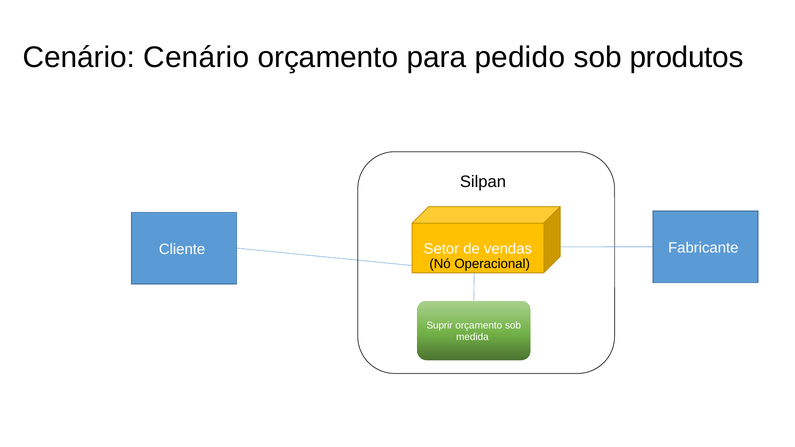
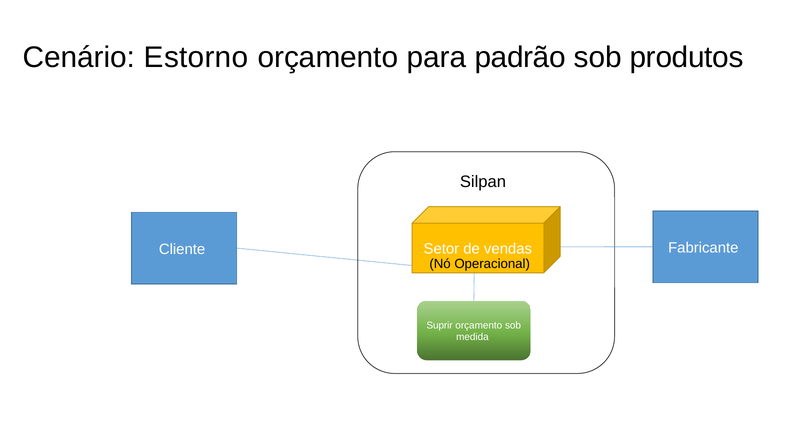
Cenário Cenário: Cenário -> Estorno (196, 57)
pedido: pedido -> padrão (520, 57)
